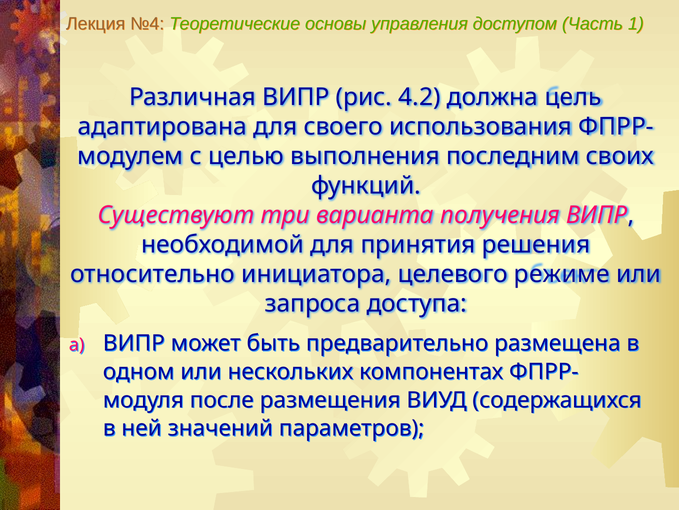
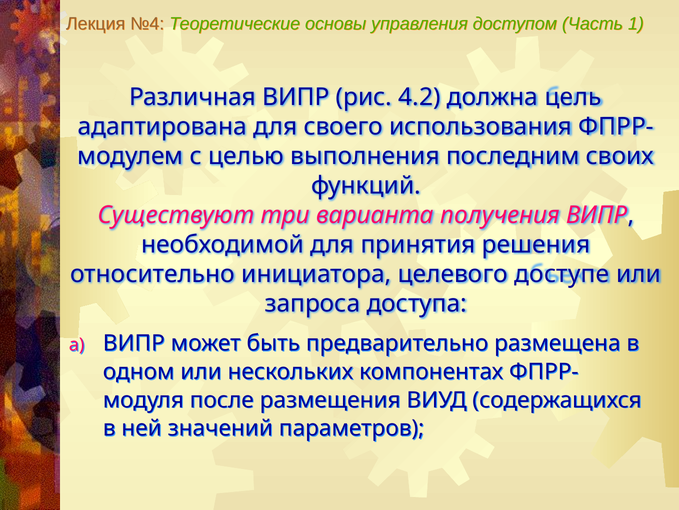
режиме: режиме -> доступе (562, 274)
